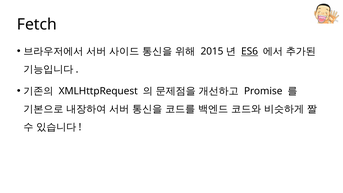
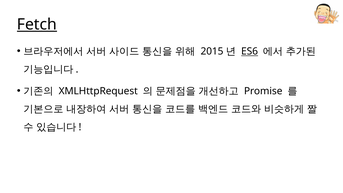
Fetch underline: none -> present (37, 25)
